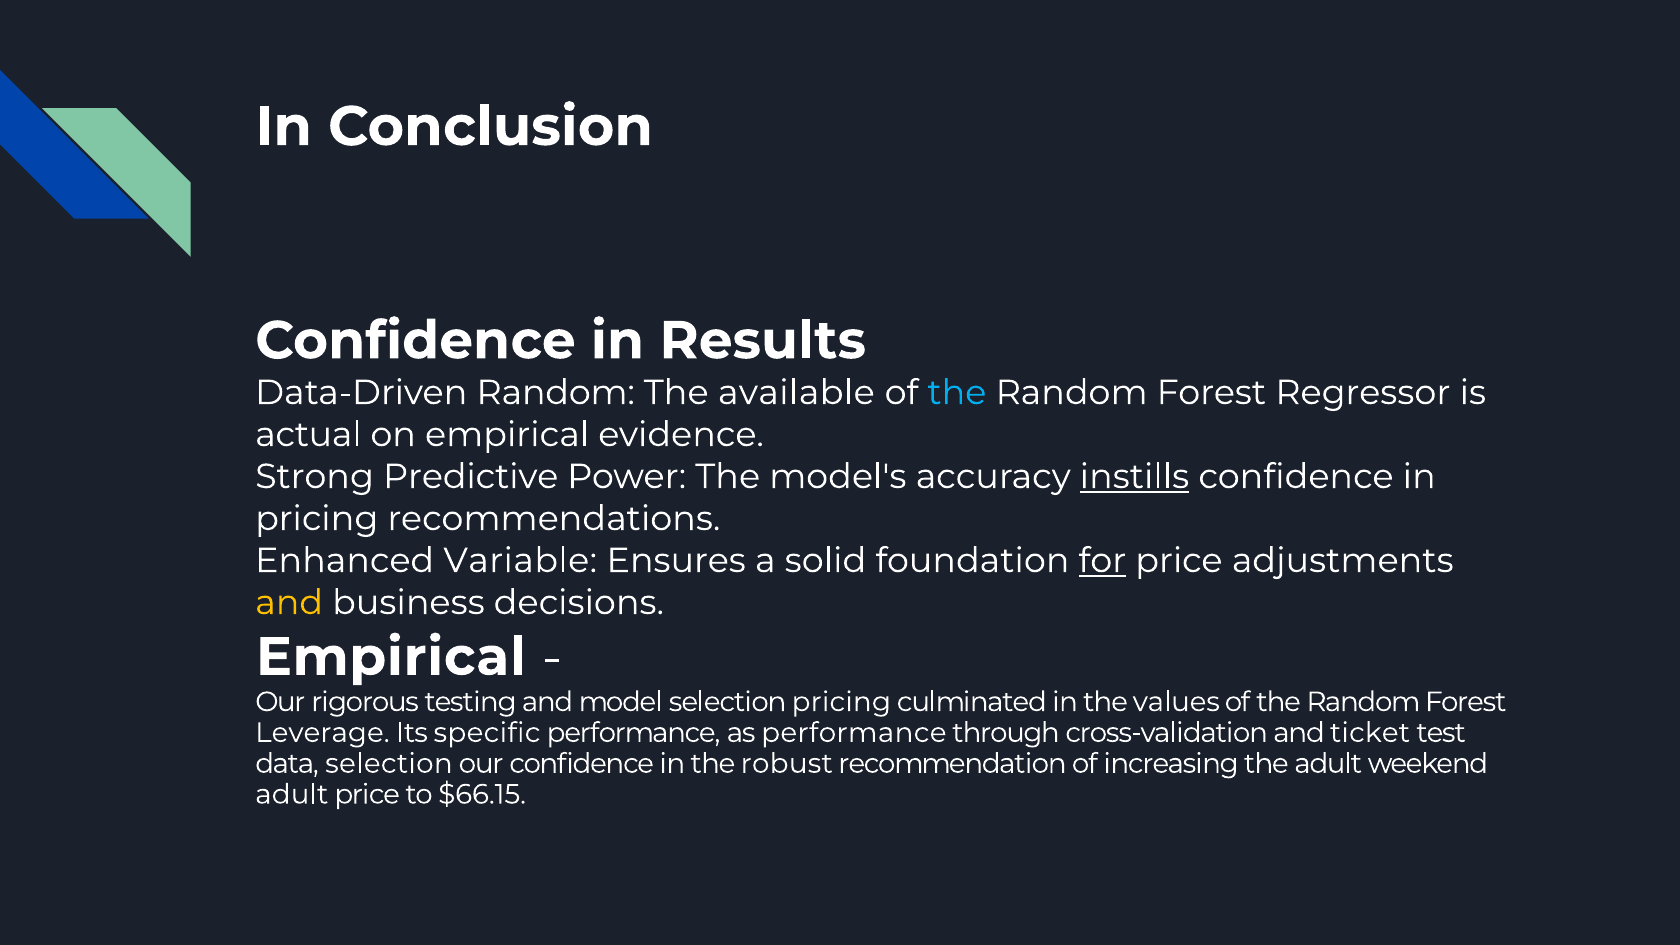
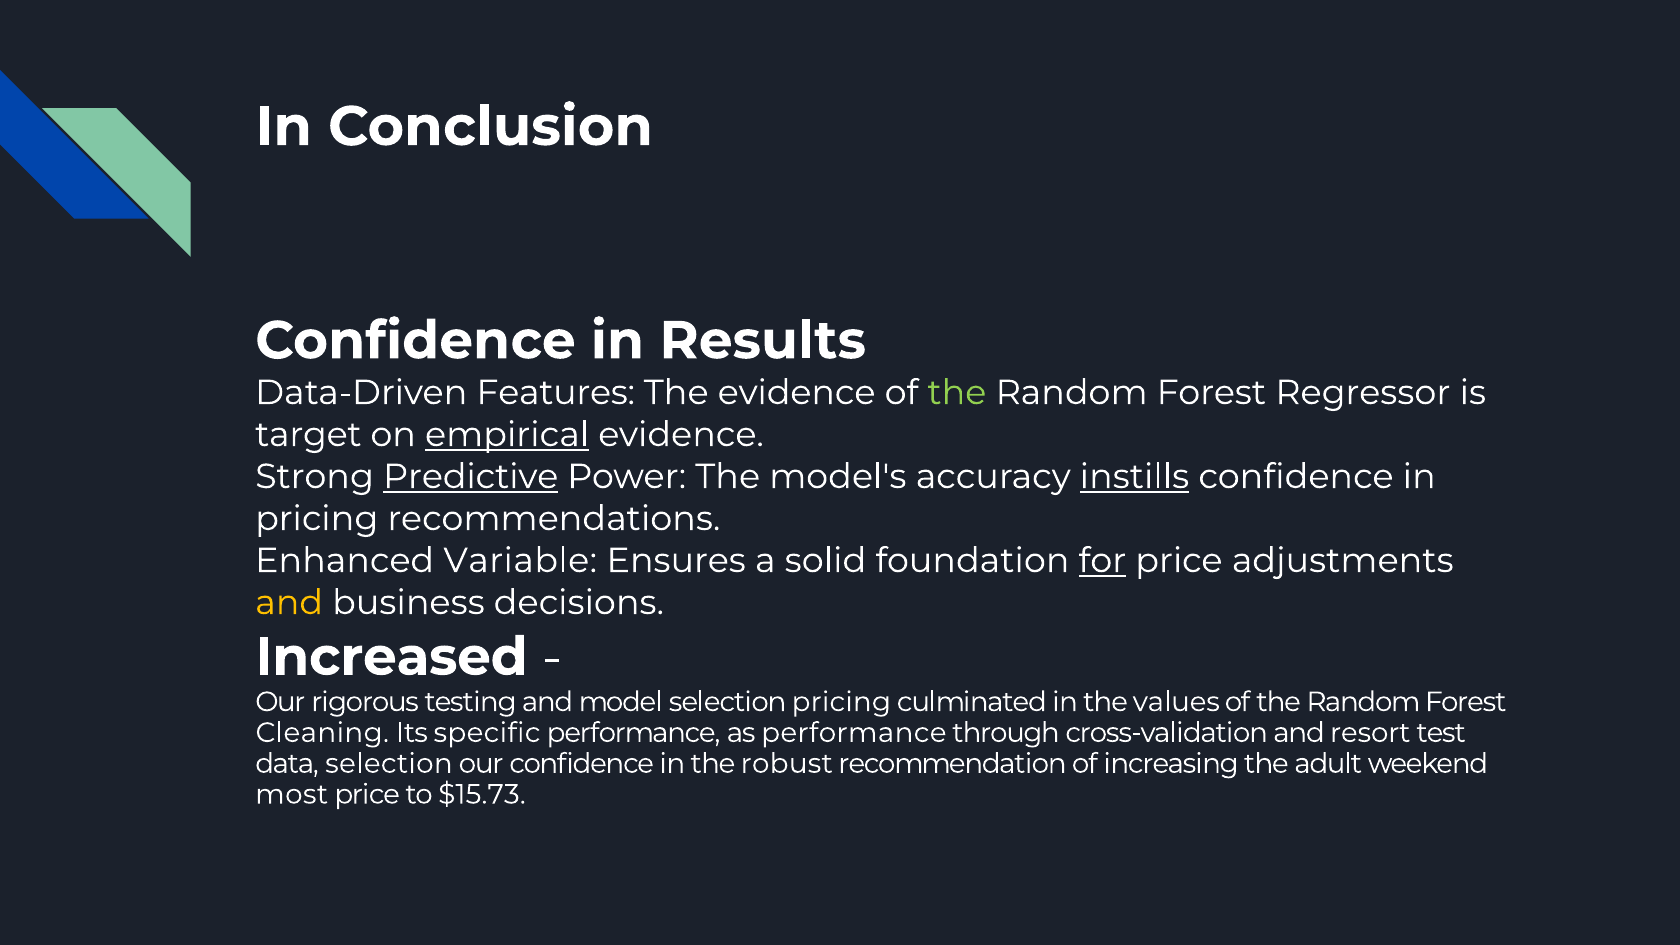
Data-Driven Random: Random -> Features (556, 393)
The available: available -> evidence (797, 393)
the colour: light blue -> light green (957, 393)
actual: actual -> target (308, 435)
empirical underline: none -> present (507, 435)
Predictive underline: none -> present (471, 477)
Empirical: Empirical -> Increased (391, 657)
Leverage: Leverage -> Cleaning (322, 733)
ticket: ticket -> resort (1370, 733)
adult: adult -> most (292, 794)
$66.15: $66.15 -> $15.73 (482, 794)
